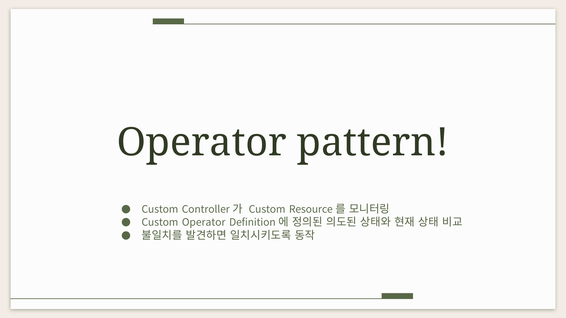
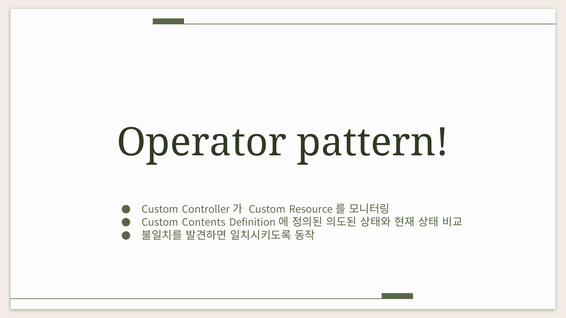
Custom Operator: Operator -> Contents (204, 223)
